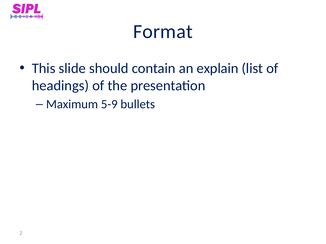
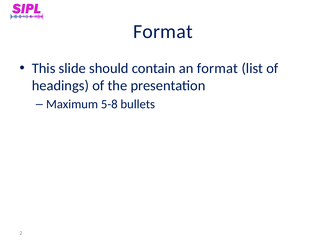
an explain: explain -> format (217, 68)
5-9: 5-9 -> 5-8 (109, 104)
